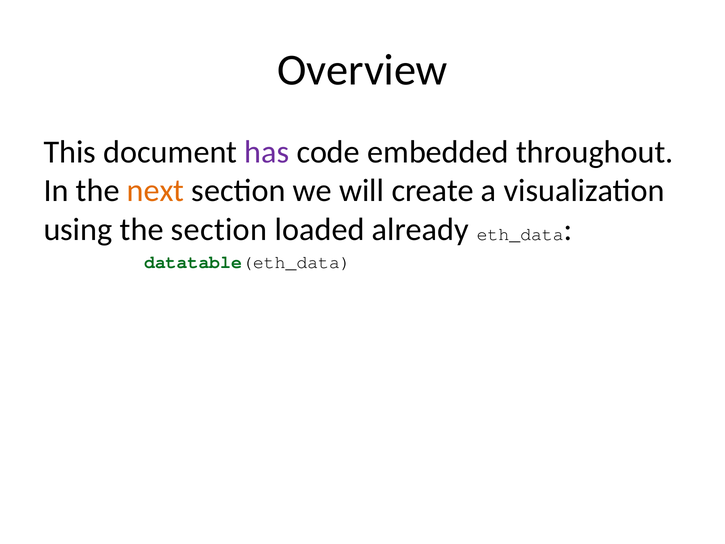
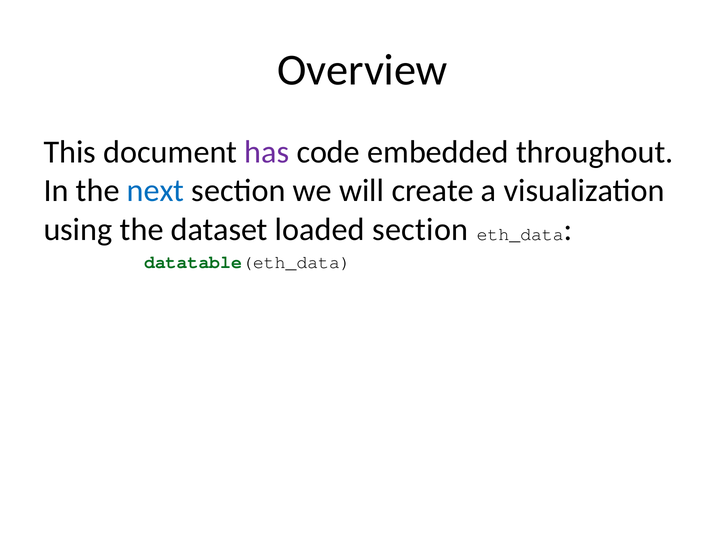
next colour: orange -> blue (156, 191)
the section: section -> dataset (219, 229)
loaded already: already -> section (420, 229)
